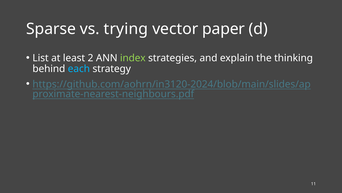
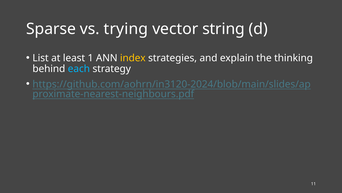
paper: paper -> string (224, 29)
2: 2 -> 1 (91, 58)
index colour: light green -> yellow (133, 58)
